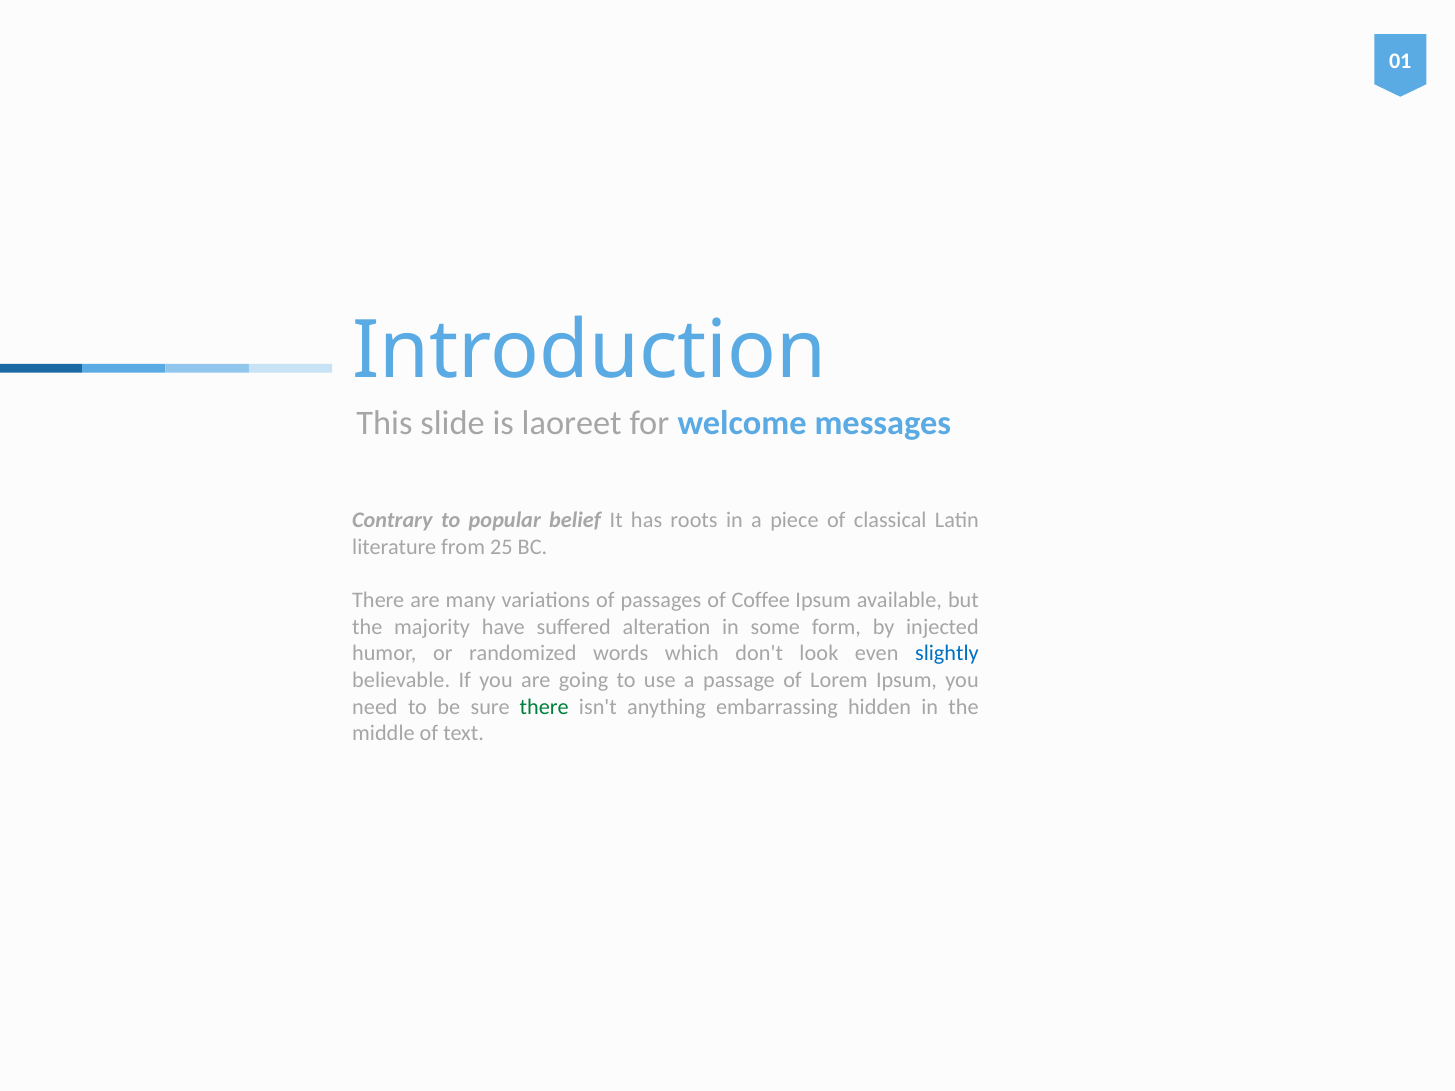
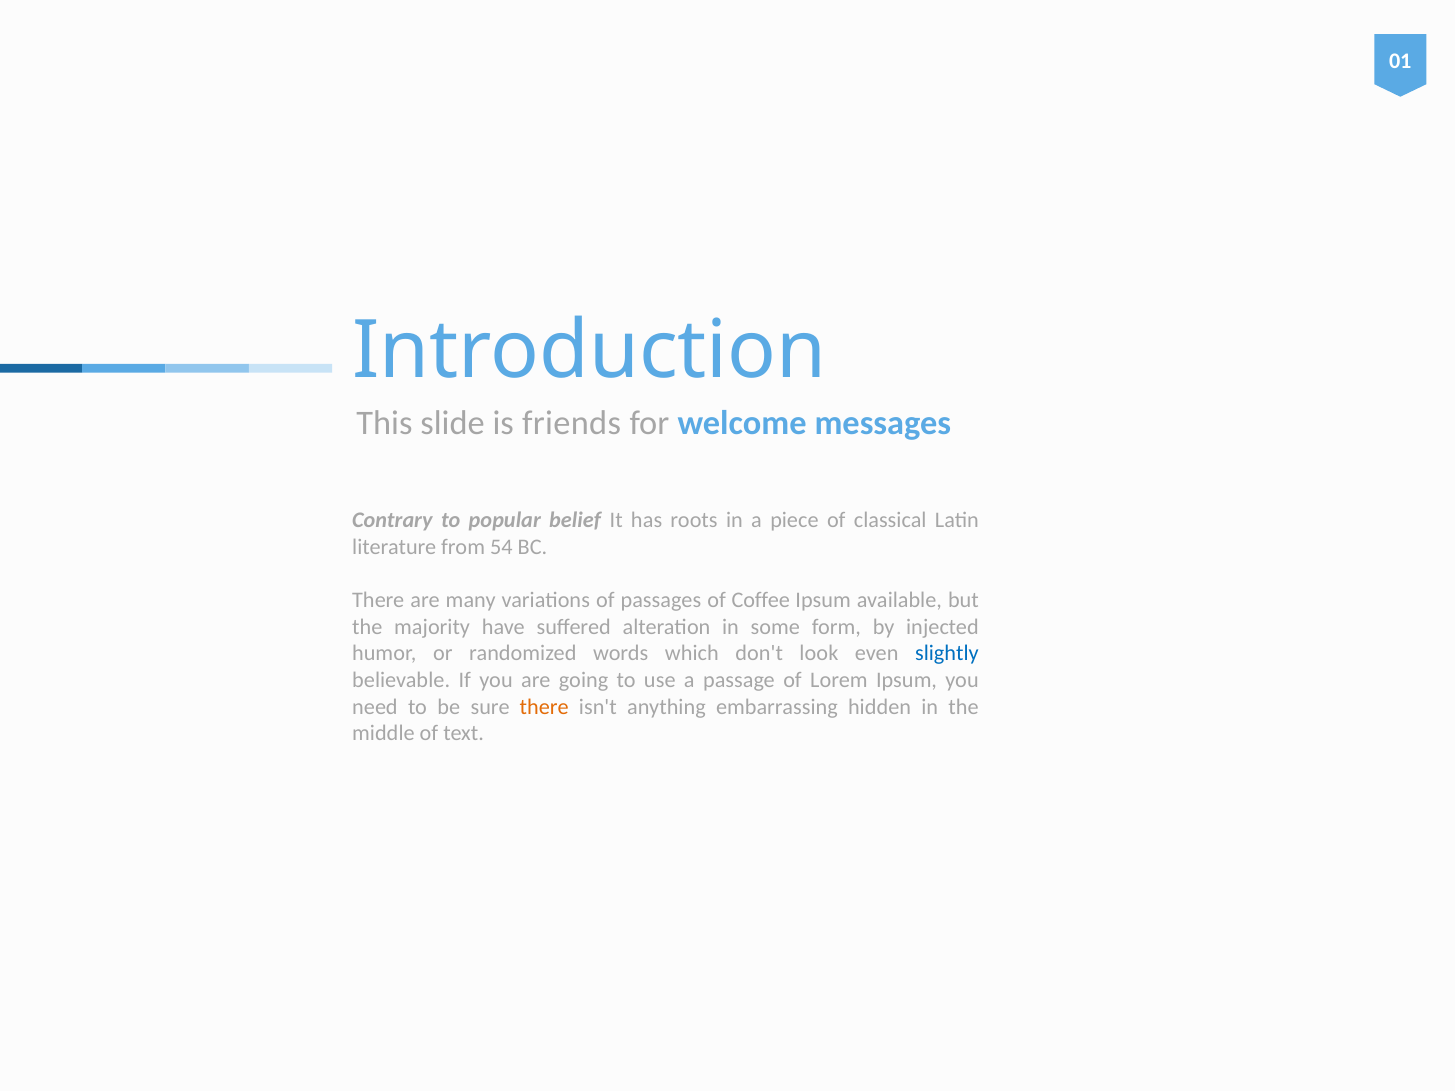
laoreet: laoreet -> friends (571, 423)
25: 25 -> 54 (501, 547)
there colour: green -> orange (544, 707)
